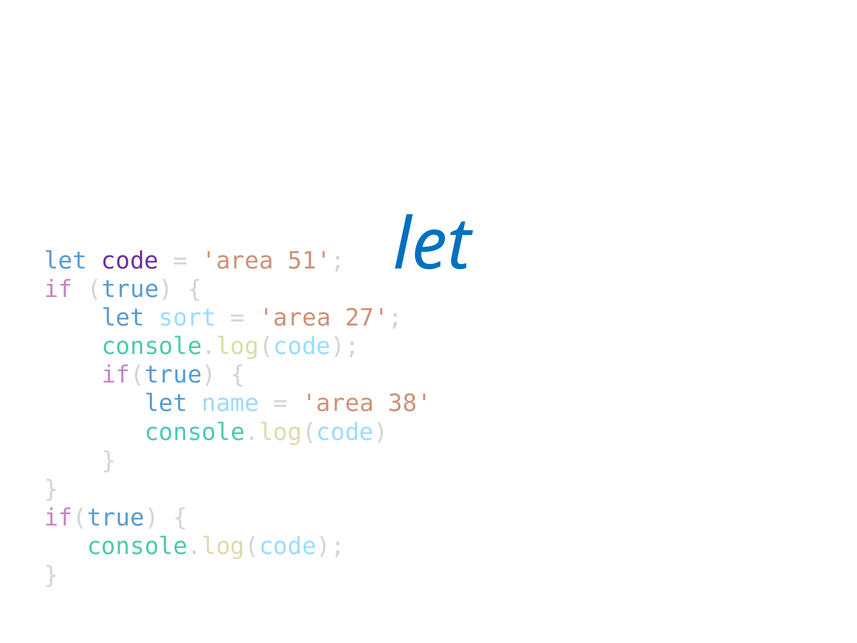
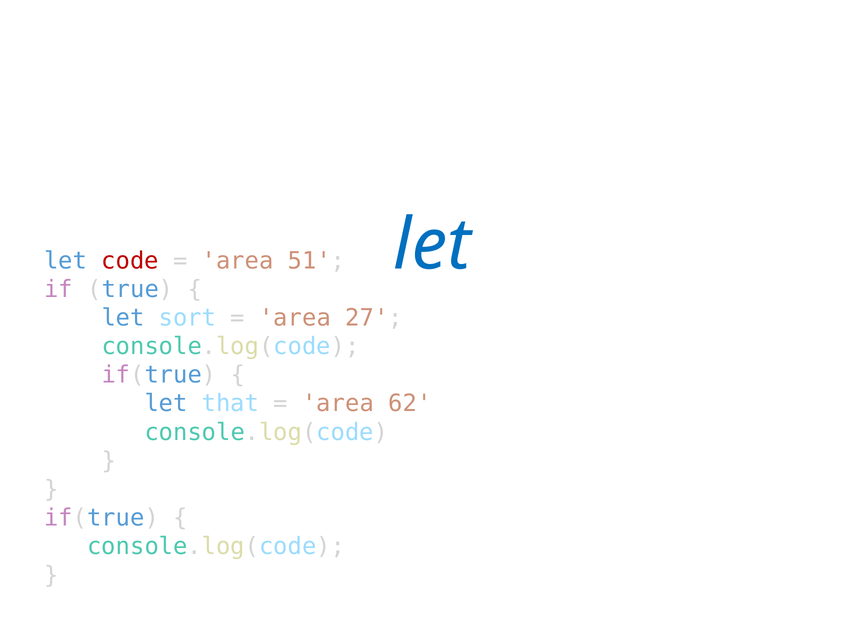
code colour: purple -> red (130, 261)
name: name -> that (230, 403)
38: 38 -> 62 (410, 403)
